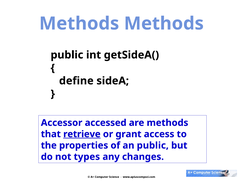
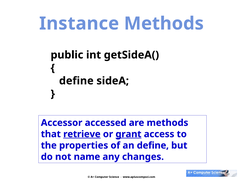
Methods: Methods -> Instance (79, 24)
grant underline: none -> present (128, 134)
an public: public -> define (153, 146)
types: types -> name (87, 157)
